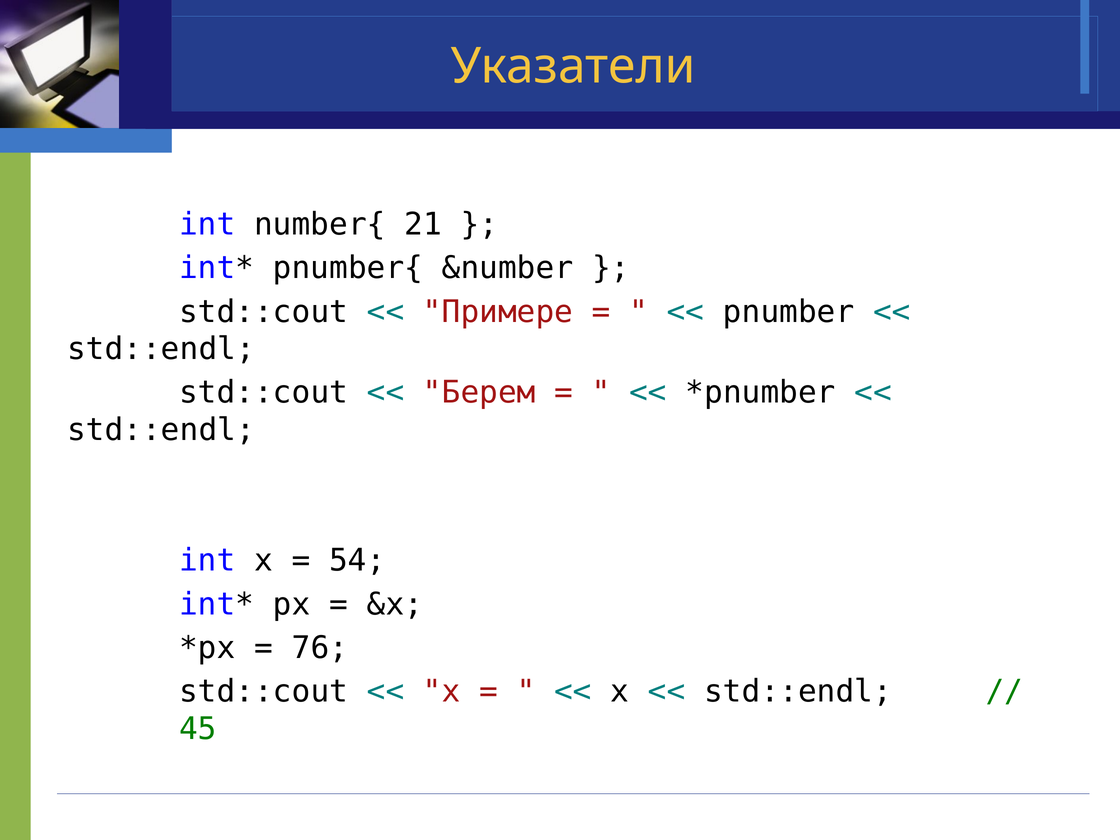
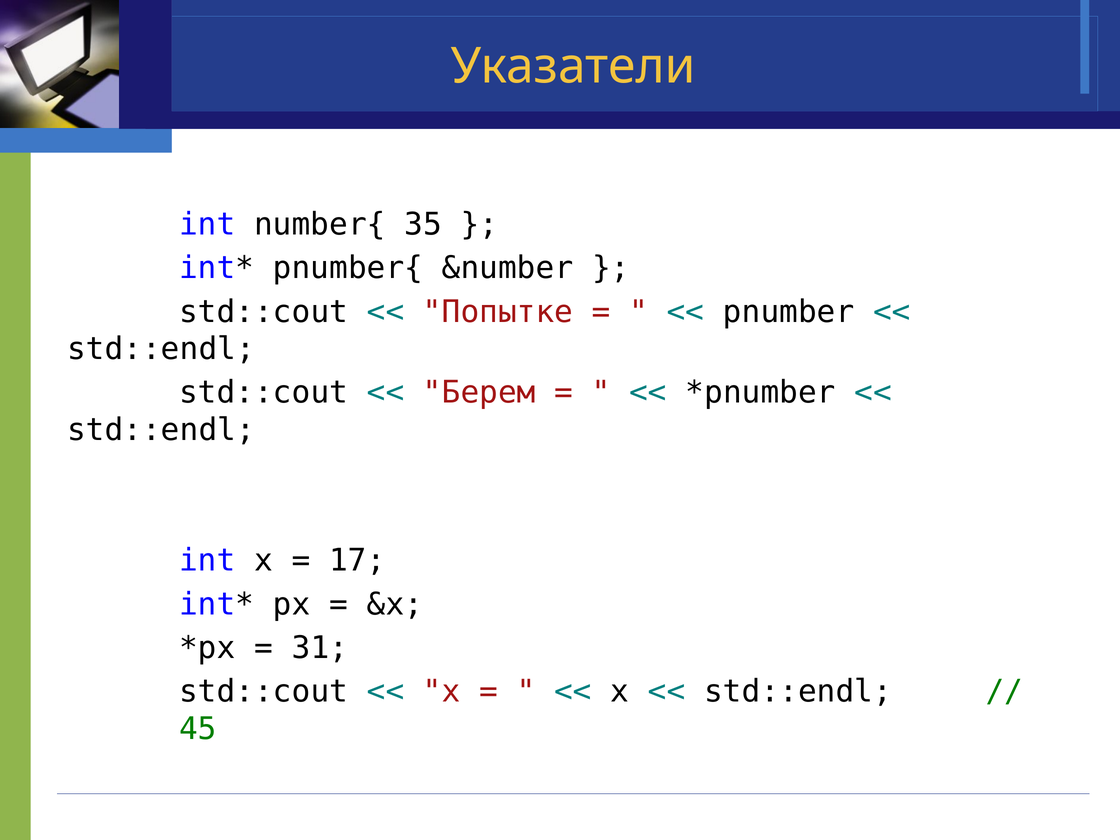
21: 21 -> 35 (423, 225)
Примере: Примере -> Попытке (498, 312)
54: 54 -> 17 (357, 561)
76: 76 -> 31 (320, 648)
